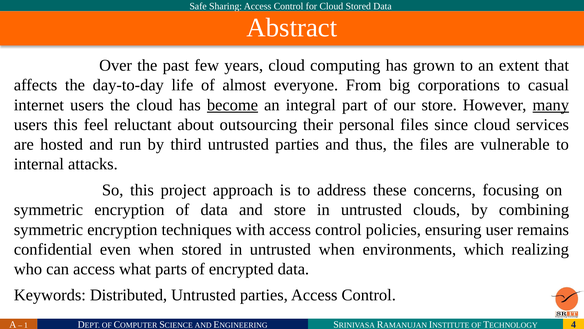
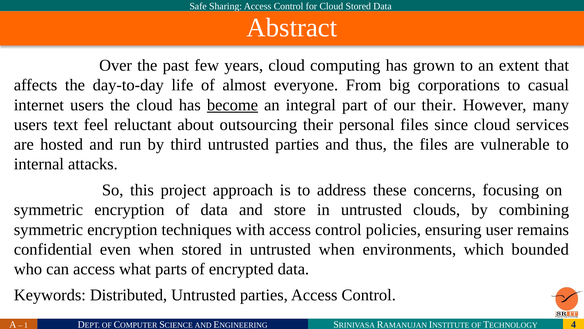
our store: store -> their (439, 105)
many underline: present -> none (551, 105)
users this: this -> text (66, 125)
realizing: realizing -> bounded (540, 249)
